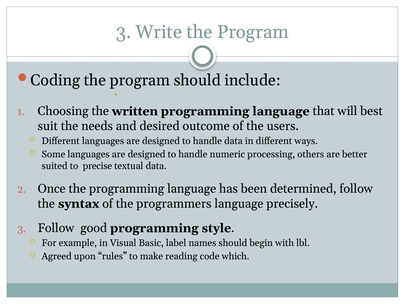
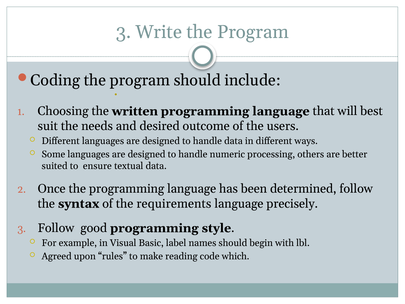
precise: precise -> ensure (97, 166)
programmers: programmers -> requirements (174, 204)
